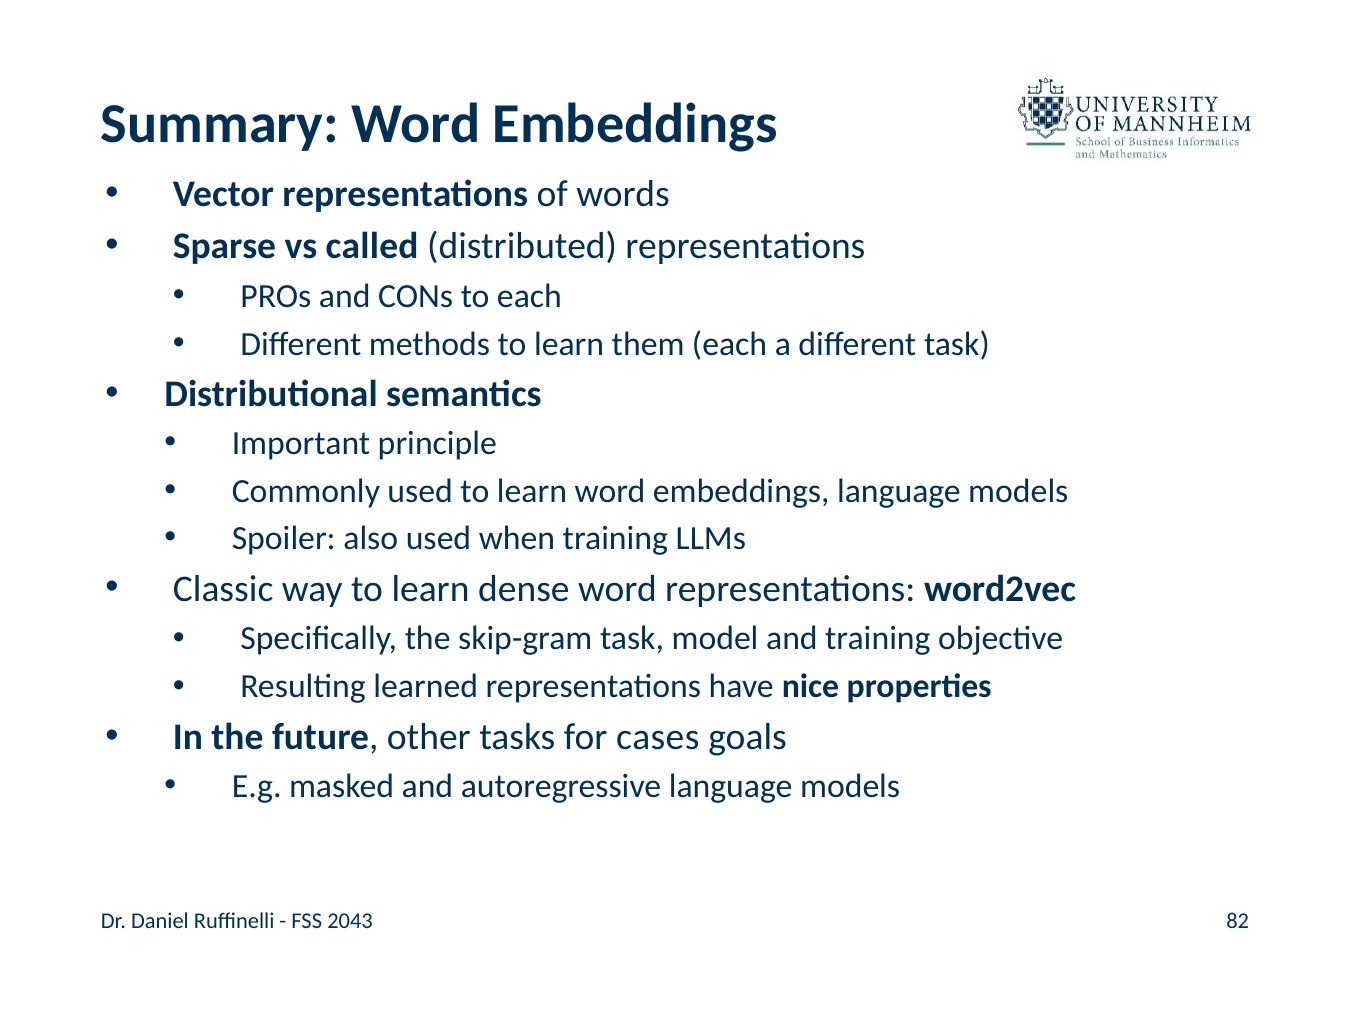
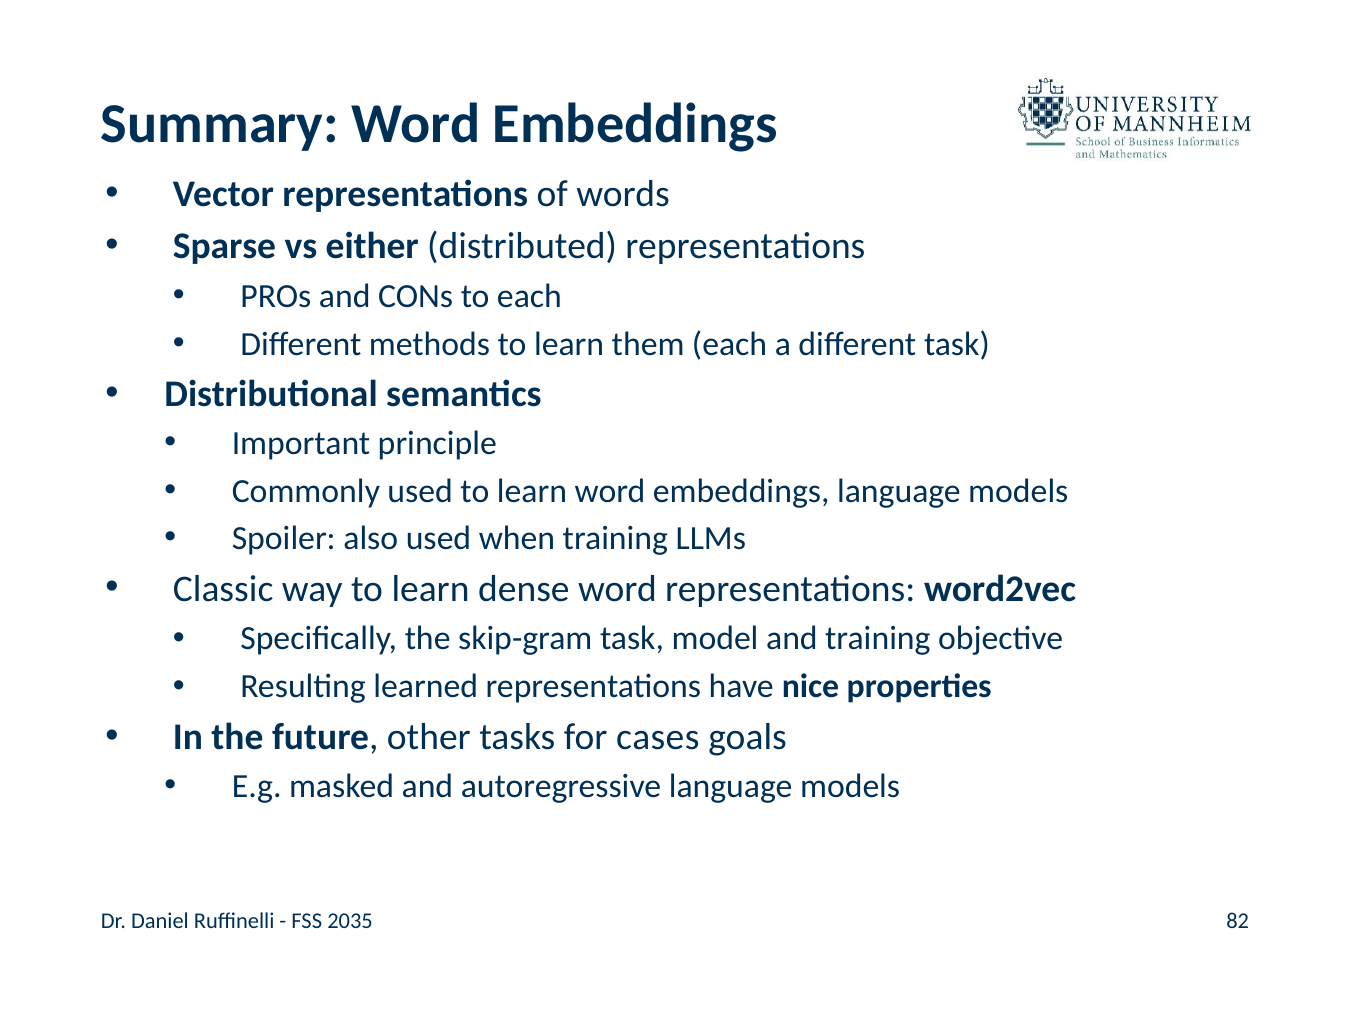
called: called -> either (372, 246)
2043: 2043 -> 2035 (350, 921)
